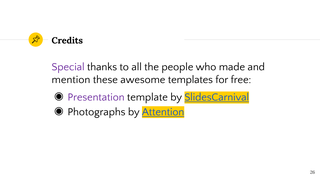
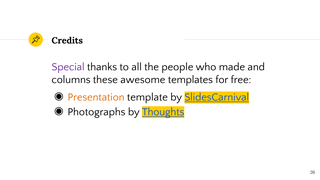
mention: mention -> columns (71, 80)
Presentation colour: purple -> orange (96, 97)
Attention: Attention -> Thoughts (163, 112)
